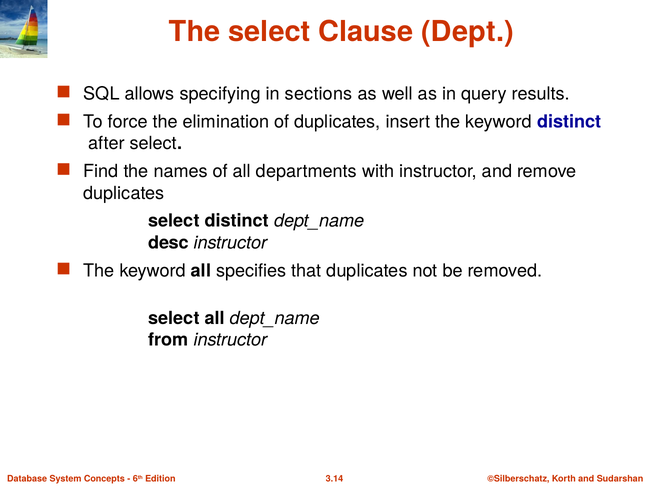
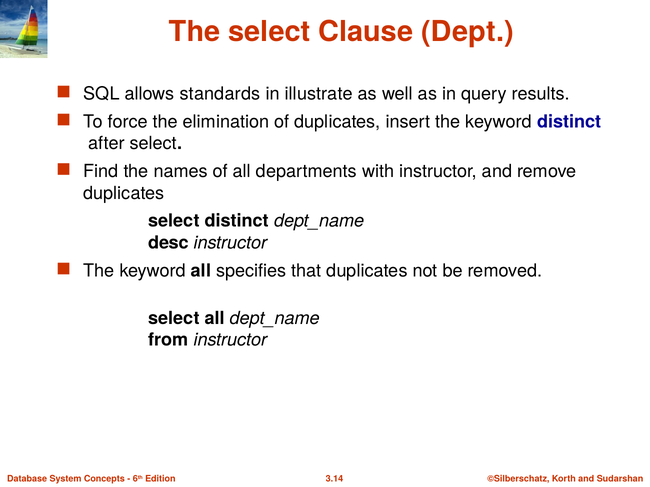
specifying: specifying -> standards (220, 94)
sections: sections -> illustrate (319, 94)
